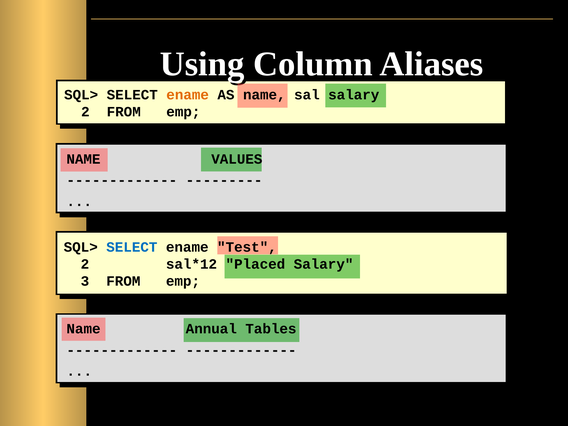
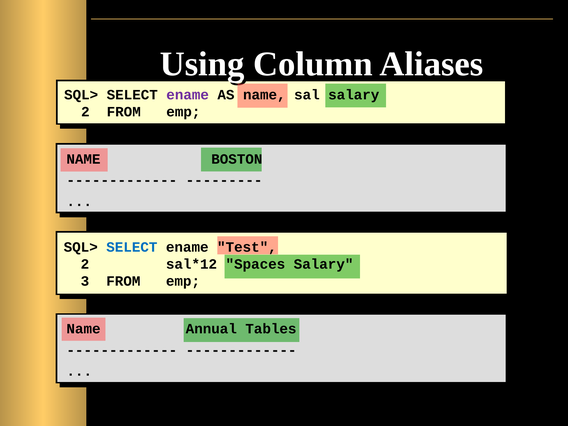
ename colour: orange -> purple (188, 95)
VALUES: VALUES -> BOSTON (237, 159)
Placed: Placed -> Spaces (255, 264)
